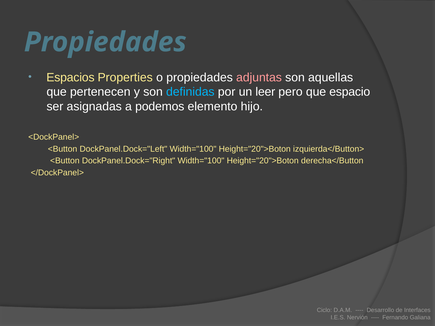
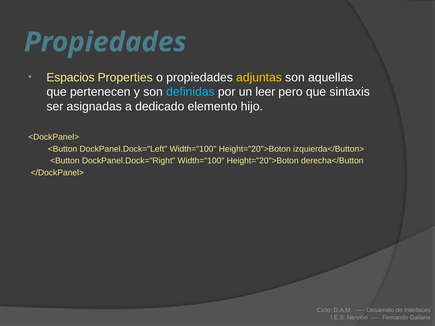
adjuntas colour: pink -> yellow (259, 77)
espacio: espacio -> sintaxis (350, 92)
podemos: podemos -> dedicado (160, 106)
